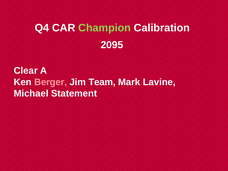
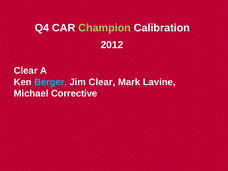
2095: 2095 -> 2012 (112, 45)
Berger colour: pink -> light blue (51, 82)
Jim Team: Team -> Clear (102, 82)
Statement: Statement -> Corrective (74, 93)
